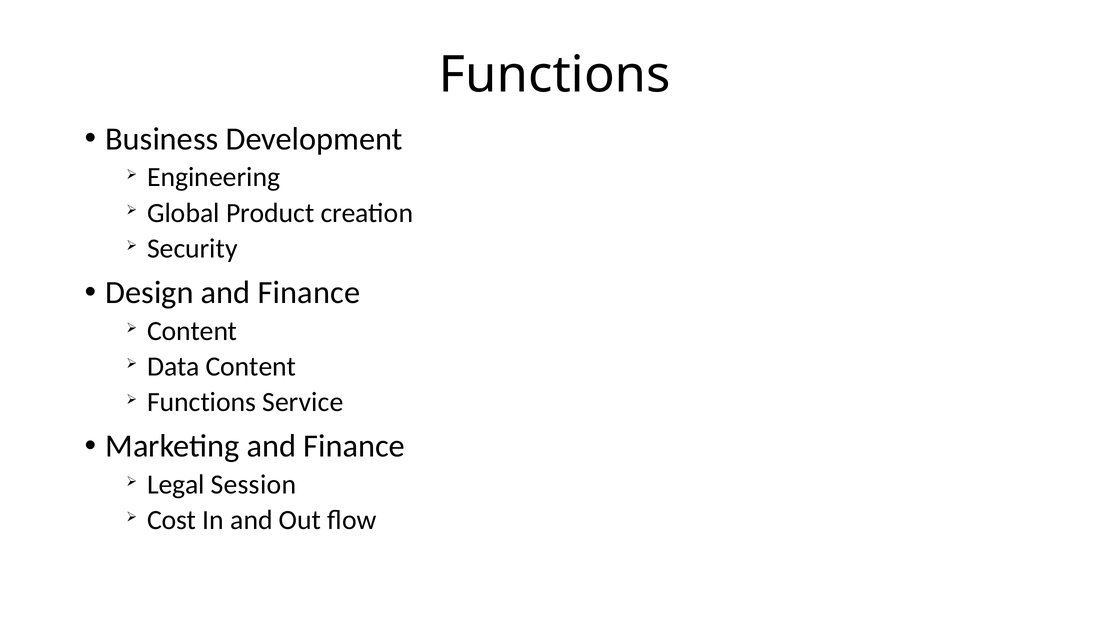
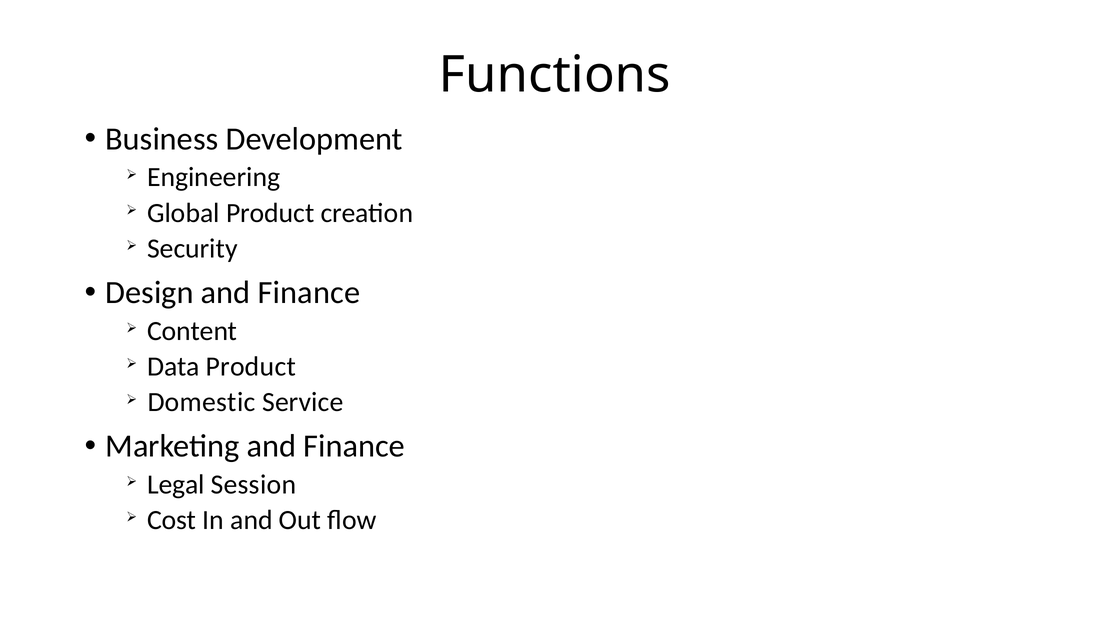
Data Content: Content -> Product (251, 367)
Functions: Functions -> Domestic (201, 403)
